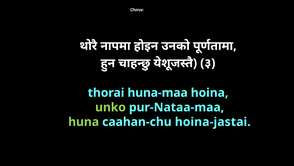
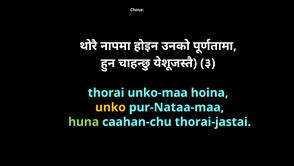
huna-maa: huna-maa -> unko-maa (158, 92)
unko colour: light green -> yellow (110, 107)
hoina-jastai: hoina-jastai -> thorai-jastai (213, 121)
